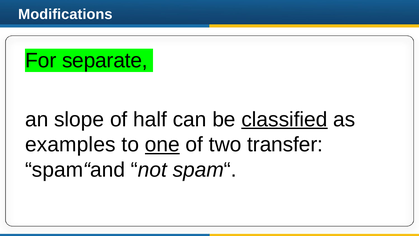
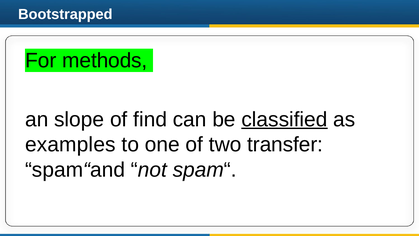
Modifications: Modifications -> Bootstrapped (65, 14)
separate: separate -> methods (105, 61)
half: half -> find (150, 119)
one underline: present -> none (162, 144)
